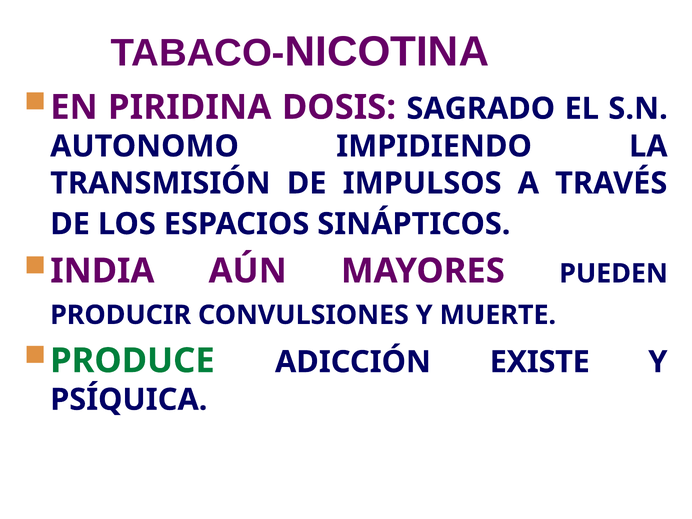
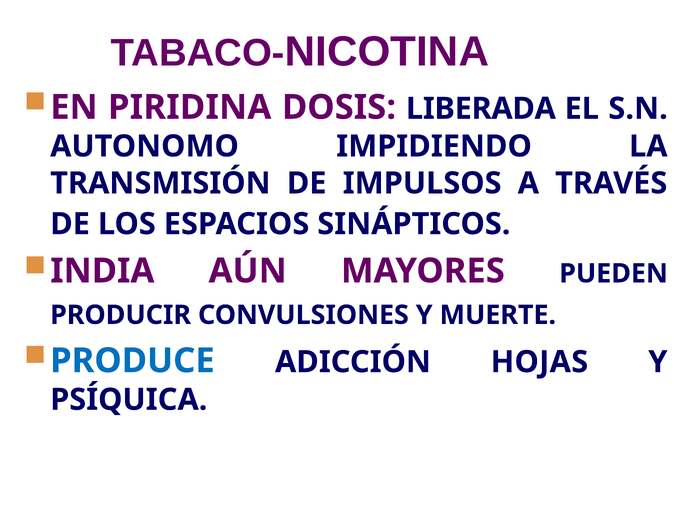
SAGRADO: SAGRADO -> LIBERADA (481, 109)
PRODUCE colour: green -> blue (132, 361)
EXISTE: EXISTE -> HOJAS (539, 362)
